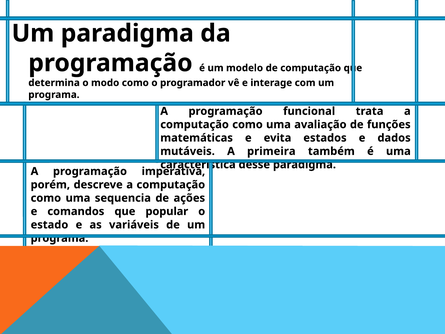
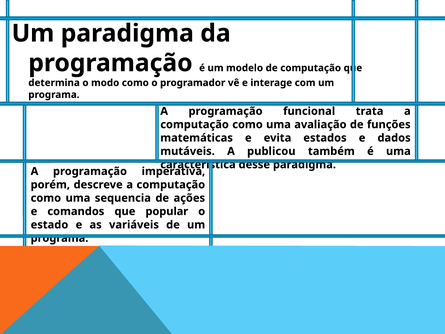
primeira: primeira -> publicou (271, 151)
